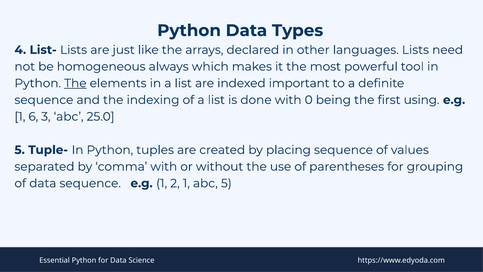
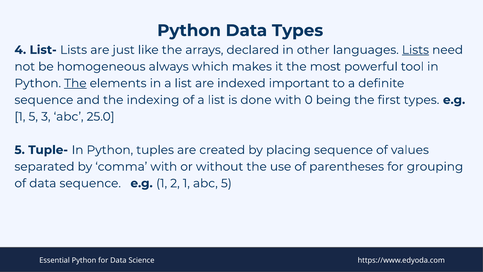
Lists underline: none -> present (415, 50)
first using: using -> types (421, 100)
1 6: 6 -> 5 (33, 116)
